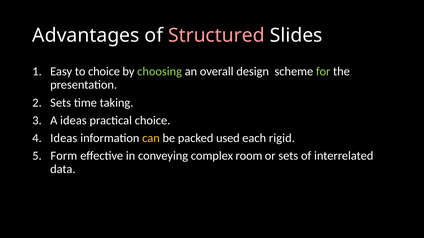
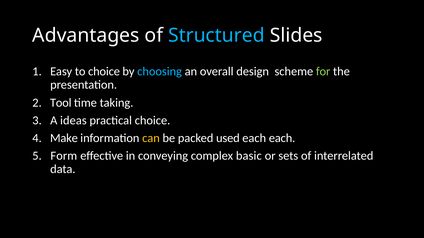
Structured colour: pink -> light blue (216, 36)
choosing colour: light green -> light blue (160, 72)
Sets: Sets -> Tool (61, 103)
Ideas: Ideas -> Make (64, 138)
each rigid: rigid -> each (282, 138)
room: room -> basic (249, 156)
